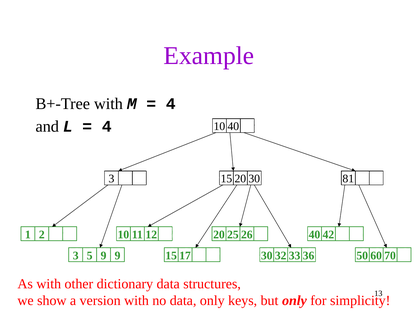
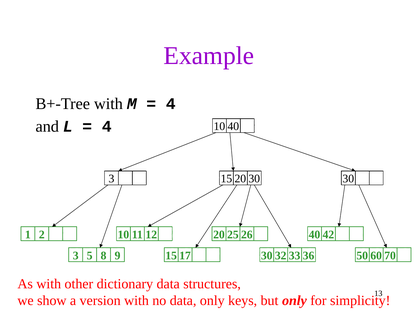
81: 81 -> 30 (348, 178)
5 9: 9 -> 8 (104, 255)
